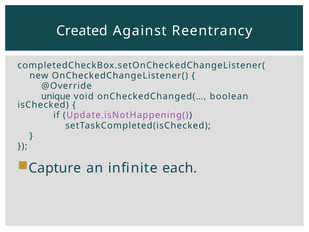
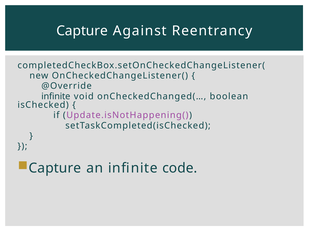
Created: Created -> Capture (82, 31)
unique: unique -> infinite (56, 96)
each: each -> code (180, 168)
